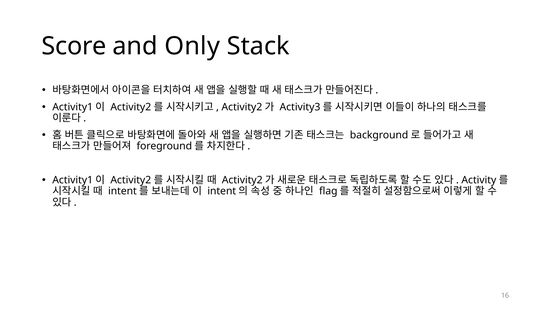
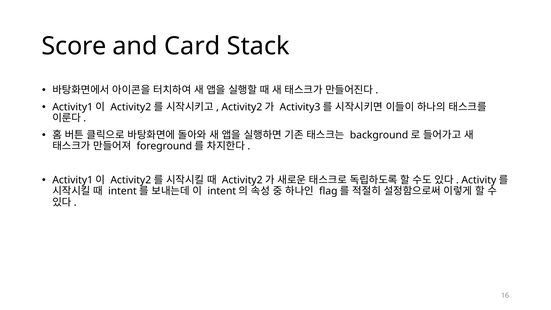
Only: Only -> Card (192, 46)
